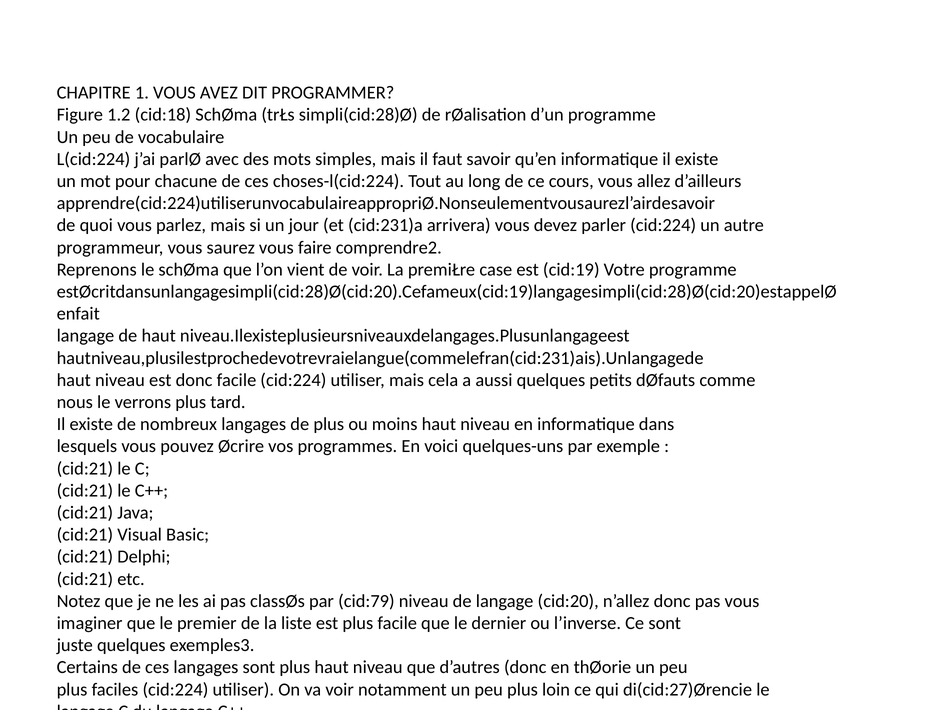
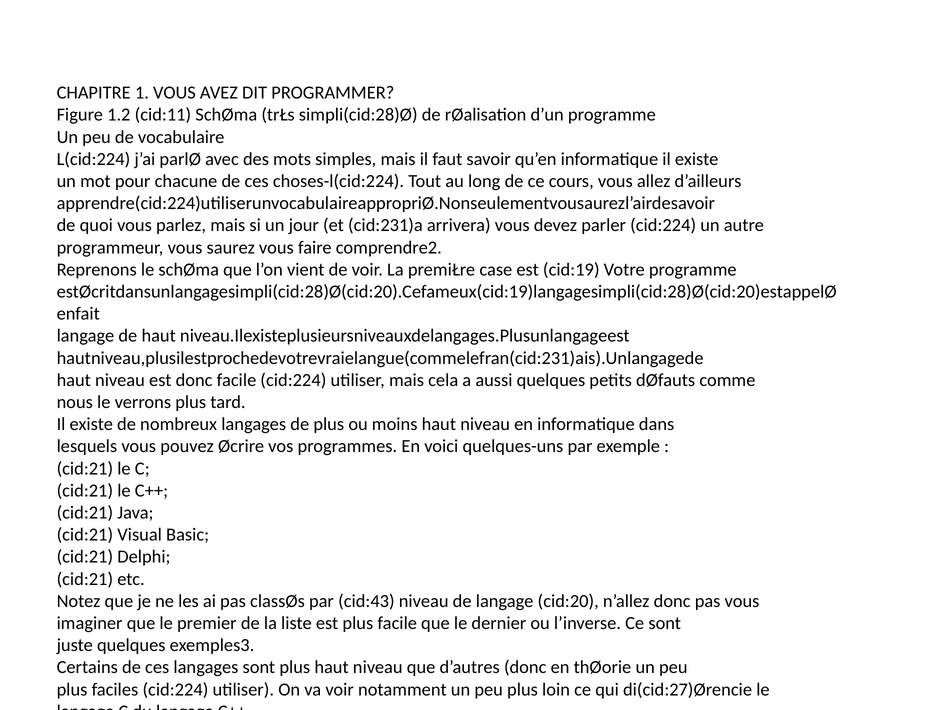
cid:18: cid:18 -> cid:11 (163, 115)
cid:79: cid:79 -> cid:43 (366, 601)
